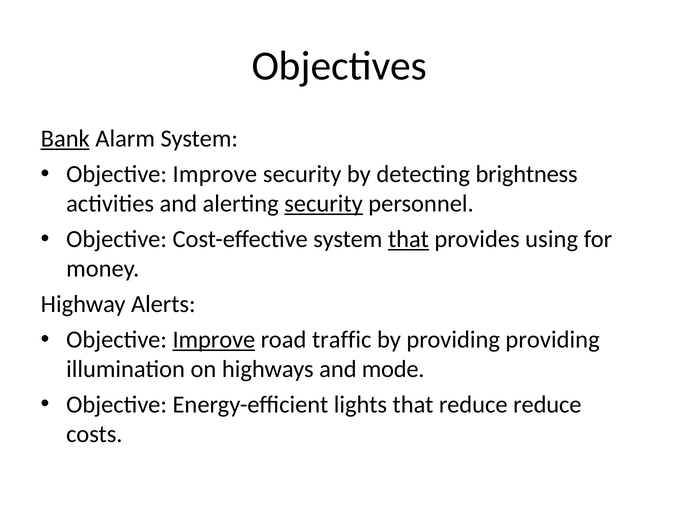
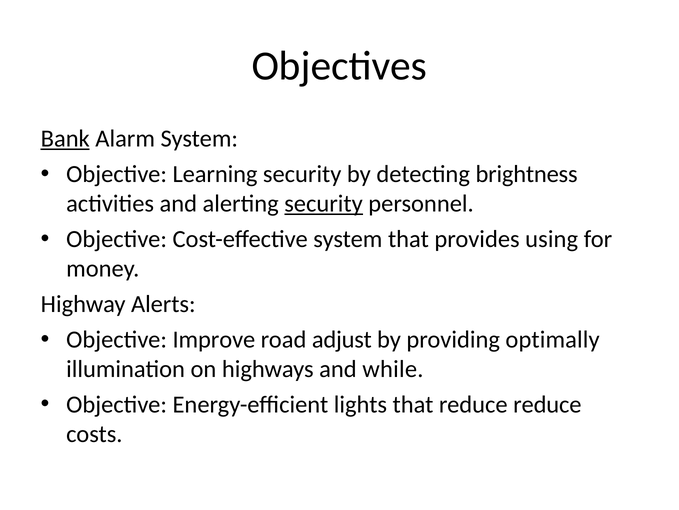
Improve: Improve -> Learning (215, 174)
that underline: present -> none (408, 239)
Improve underline: present -> none (214, 339)
traffic: traffic -> adjust (342, 339)
providing providing: providing -> optimally (553, 339)
mode: mode -> while (393, 369)
